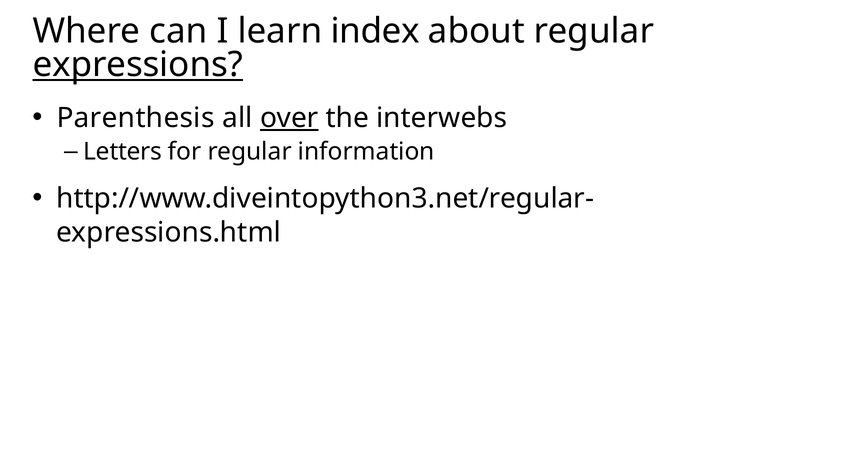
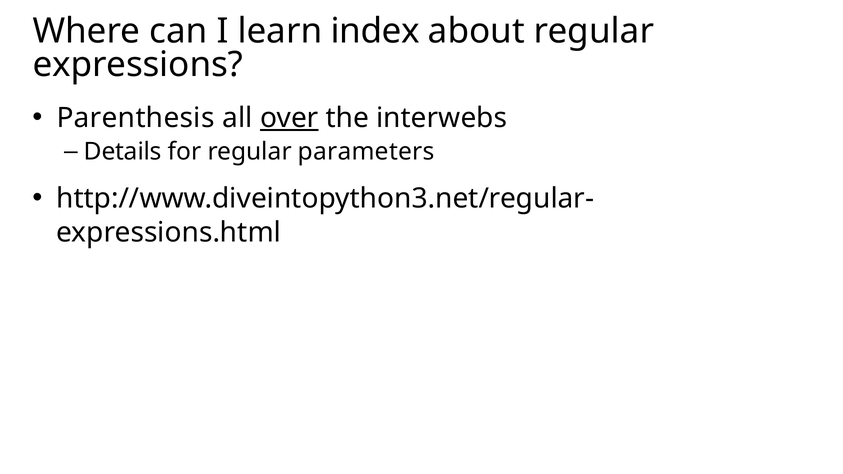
expressions underline: present -> none (138, 65)
Letters: Letters -> Details (123, 152)
information: information -> parameters (366, 152)
